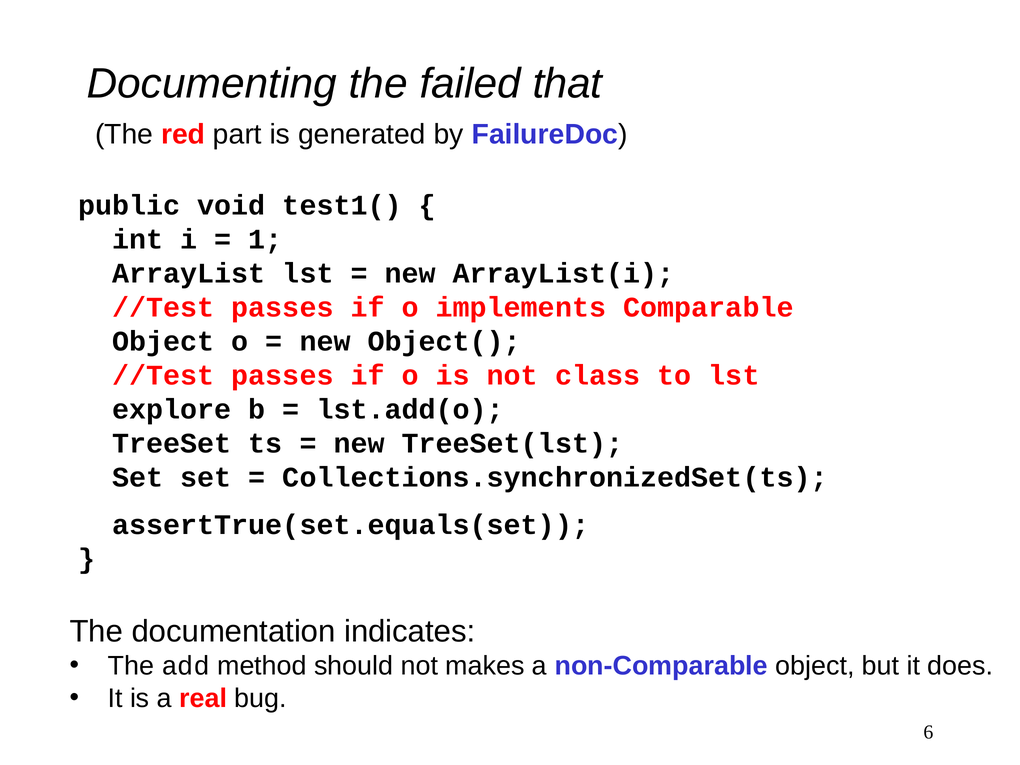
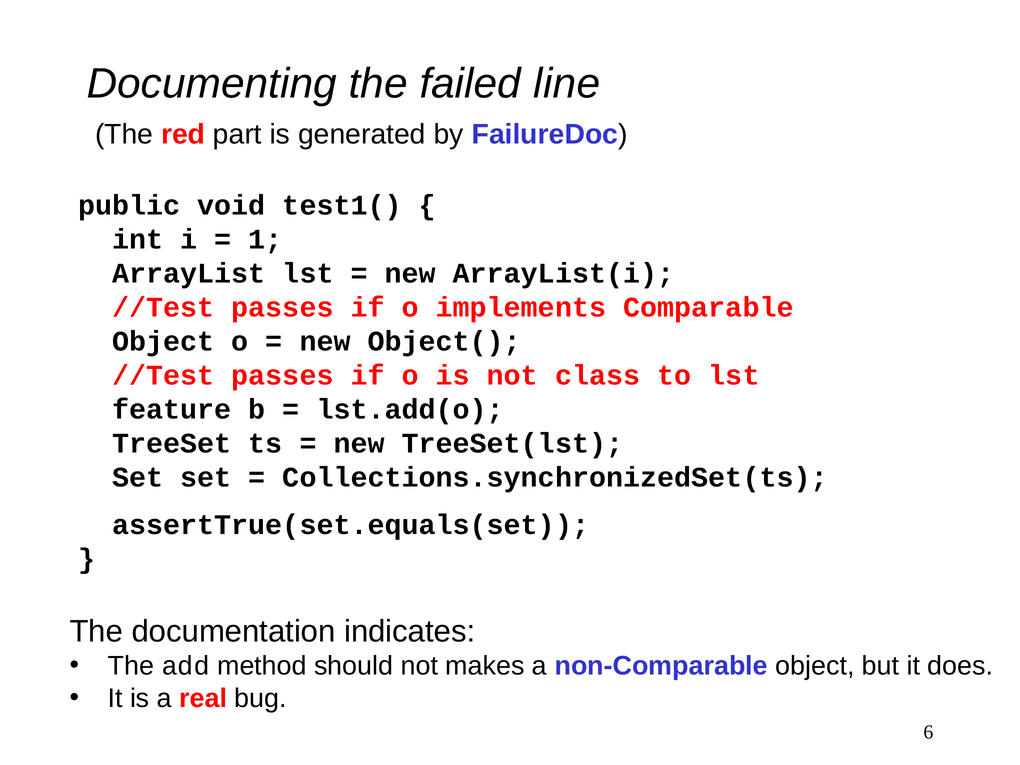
that: that -> line (567, 84)
explore: explore -> feature (172, 409)
